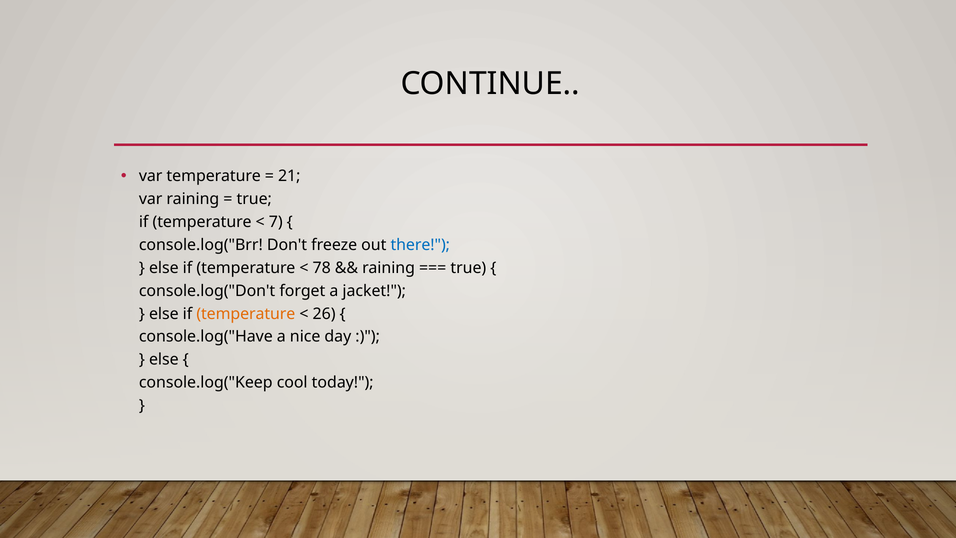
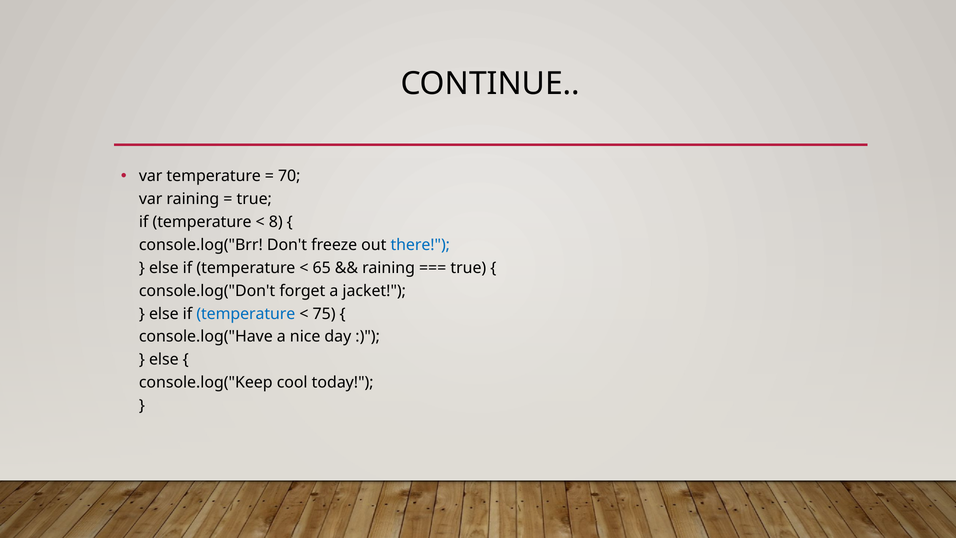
21: 21 -> 70 (289, 176)
7: 7 -> 8 (276, 222)
78: 78 -> 65 (322, 268)
temperature colour: orange -> blue (246, 314)
26: 26 -> 75 (324, 314)
